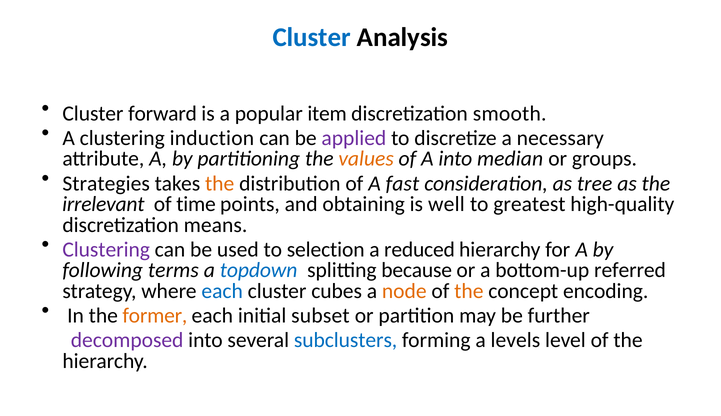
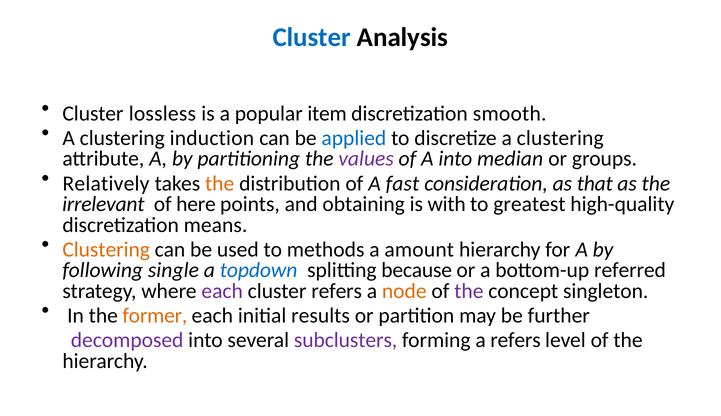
forward: forward -> lossless (162, 113)
applied colour: purple -> blue (354, 138)
discretize a necessary: necessary -> clustering (560, 138)
values colour: orange -> purple (366, 159)
Strategies: Strategies -> Relatively (106, 183)
tree: tree -> that (595, 183)
time: time -> here (196, 204)
well: well -> with (447, 204)
Clustering colour: purple -> orange (106, 250)
selection: selection -> methods (326, 250)
reduced: reduced -> amount (419, 250)
terms: terms -> single (173, 270)
each colour: blue -> purple (222, 291)
cluster cubes: cubes -> refers (337, 291)
the colour: orange -> purple (469, 291)
encoding: encoding -> singleton (606, 291)
subset: subset -> results (321, 316)
subclusters colour: blue -> purple (346, 340)
a levels: levels -> refers (516, 340)
